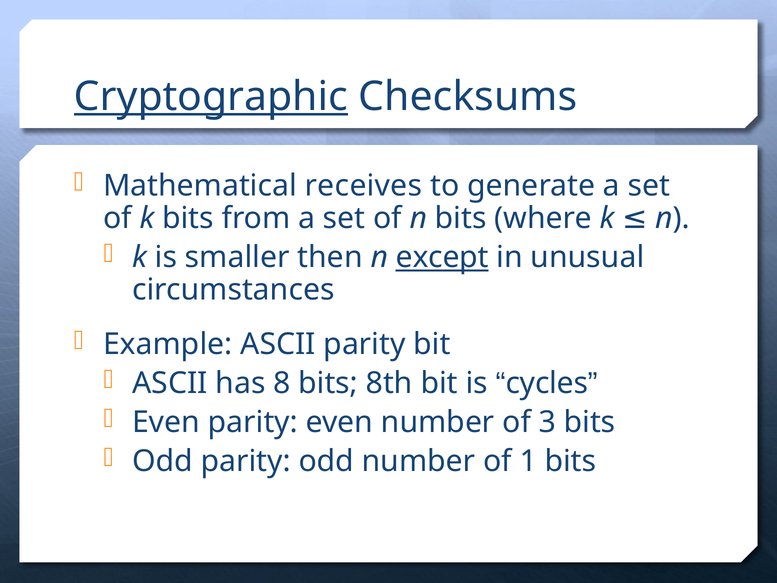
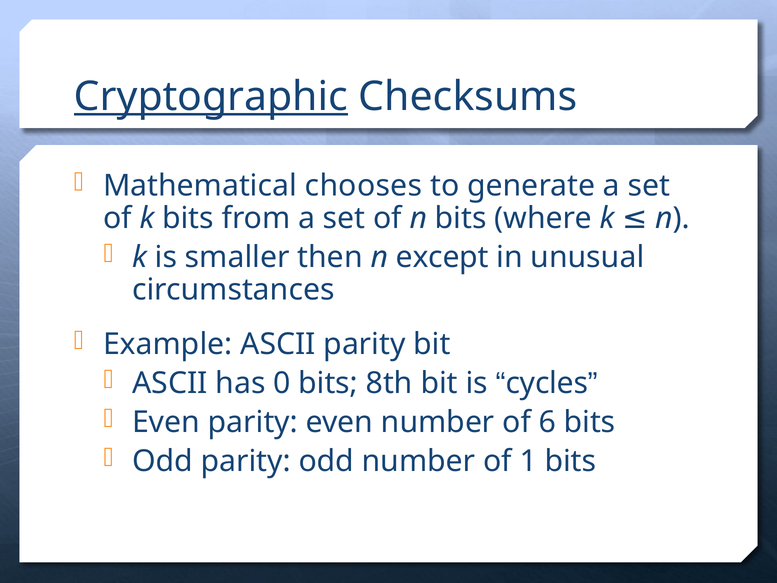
receives: receives -> chooses (363, 186)
except underline: present -> none (442, 257)
8: 8 -> 0 (282, 383)
3: 3 -> 6 (547, 422)
